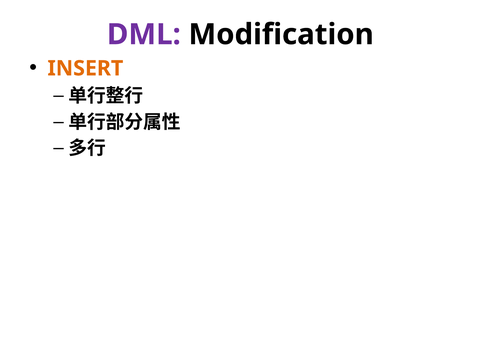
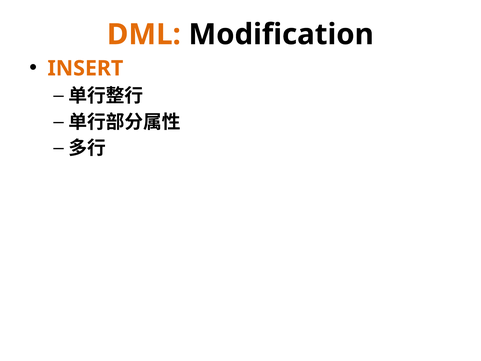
DML colour: purple -> orange (144, 34)
